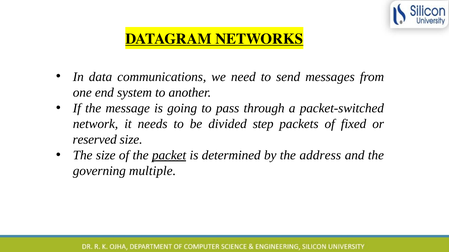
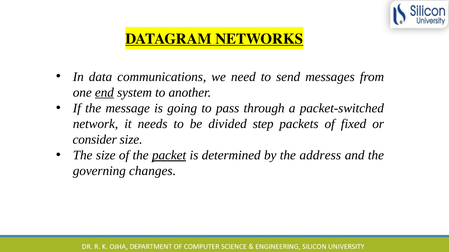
end underline: none -> present (104, 93)
reserved: reserved -> consider (95, 140)
multiple: multiple -> changes (153, 171)
